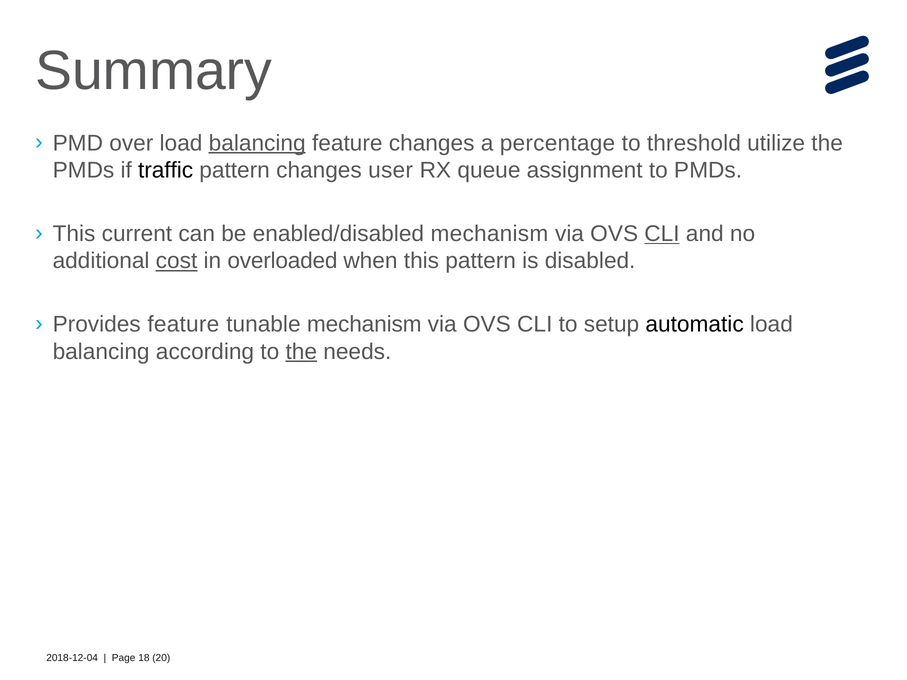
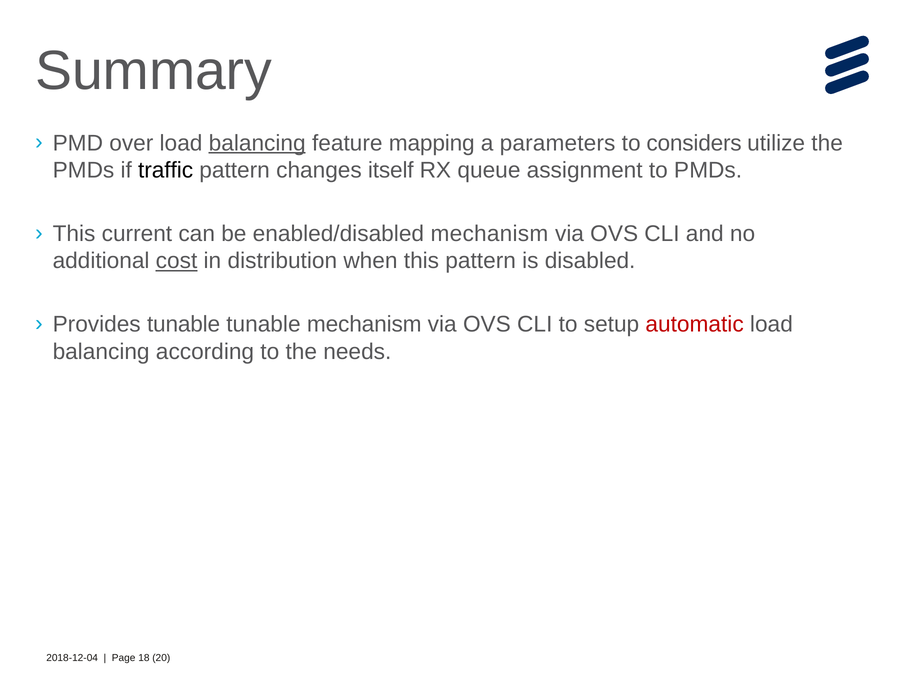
feature changes: changes -> mapping (432, 143)
percentage: percentage -> parameters (558, 143)
threshold: threshold -> considers (694, 143)
user: user -> itself (391, 170)
CLI underline: present -> none (662, 234)
overloaded: overloaded -> distribution (282, 261)
Provides feature: feature -> tunable (184, 325)
automatic colour: black -> red (695, 325)
the underline: present -> none (301, 352)
